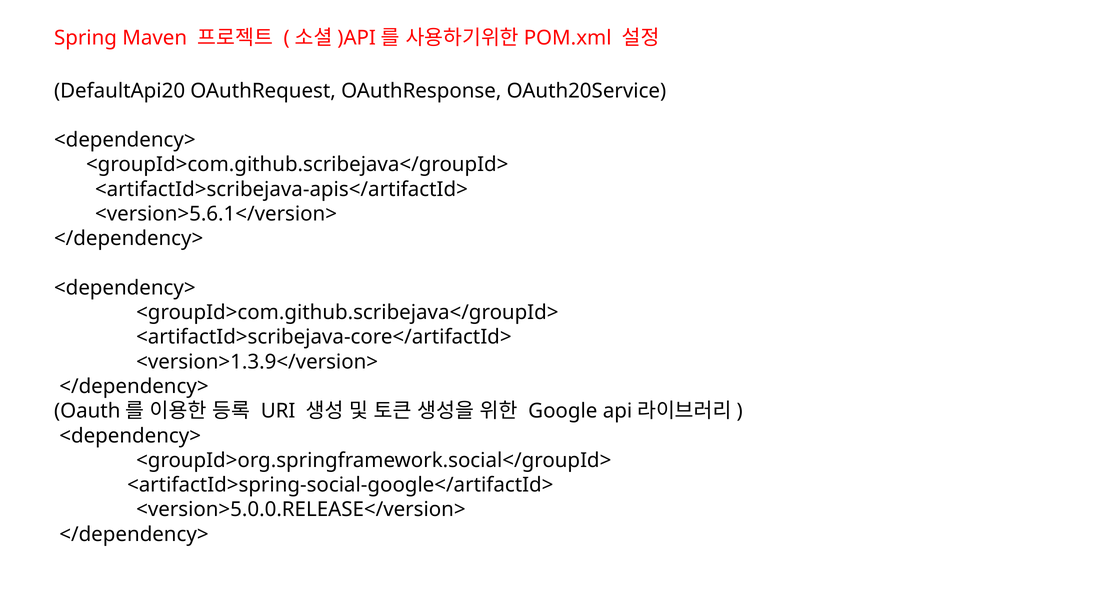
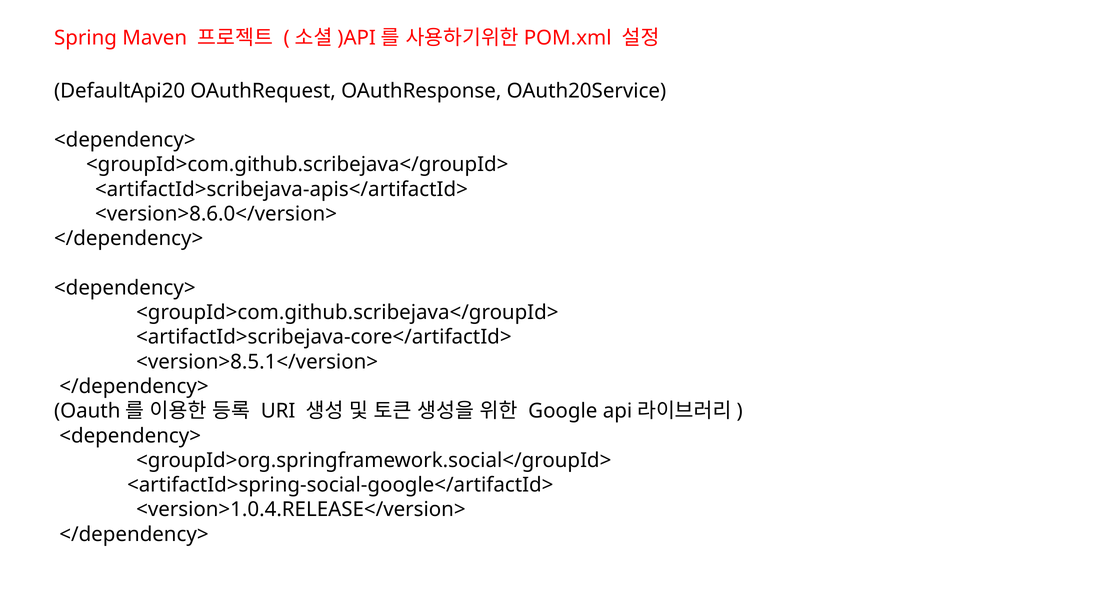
<version>5.6.1</version>: <version>5.6.1</version> -> <version>8.6.0</version> (216, 214)
<version>1.3.9</version>: <version>1.3.9</version> -> <version>8.5.1</version> (257, 362)
<version>5.0.0.RELEASE</version>: <version>5.0.0.RELEASE</version> -> <version>1.0.4.RELEASE</version> (301, 510)
